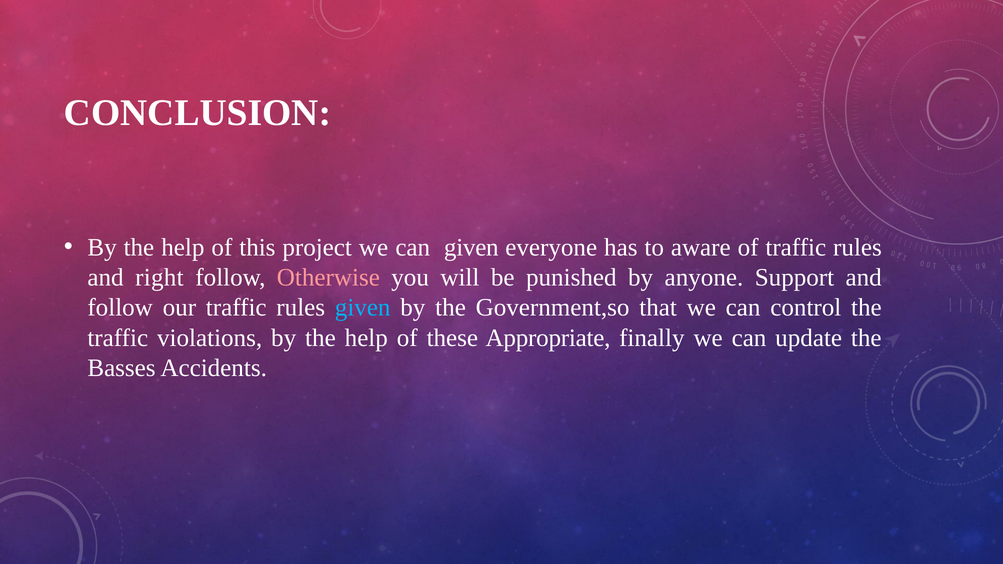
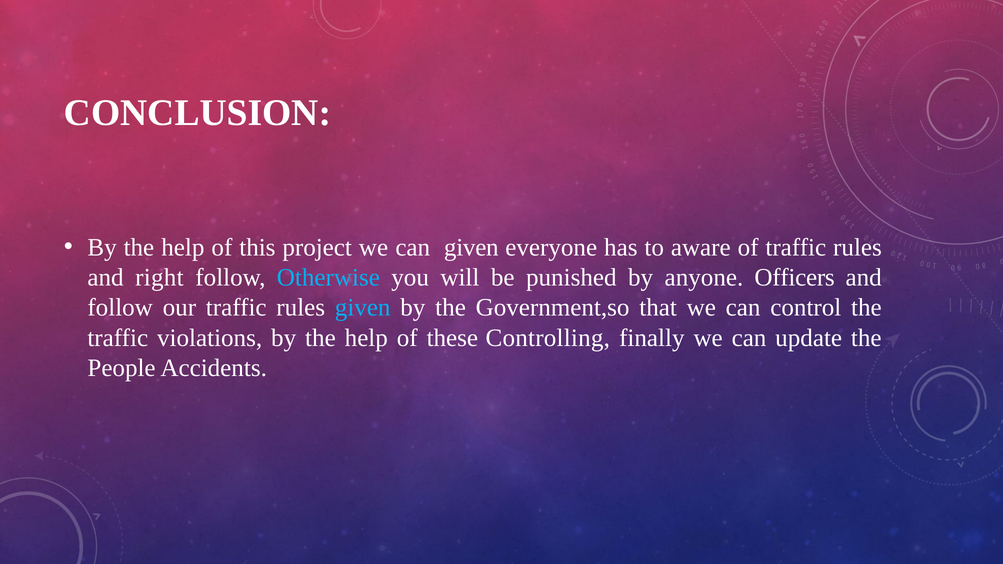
Otherwise colour: pink -> light blue (328, 278)
Support: Support -> Officers (795, 278)
Appropriate: Appropriate -> Controlling (548, 338)
Basses: Basses -> People (122, 368)
